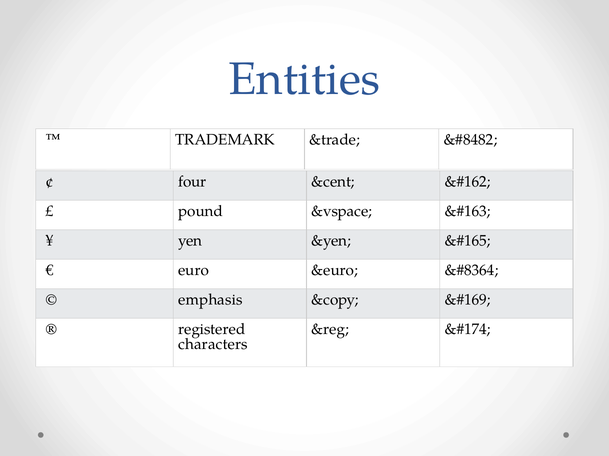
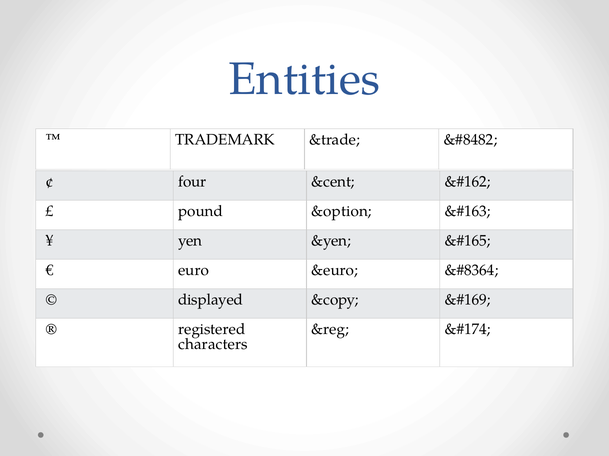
&vspace: &vspace -> &option (342, 211)
emphasis: emphasis -> displayed (211, 300)
